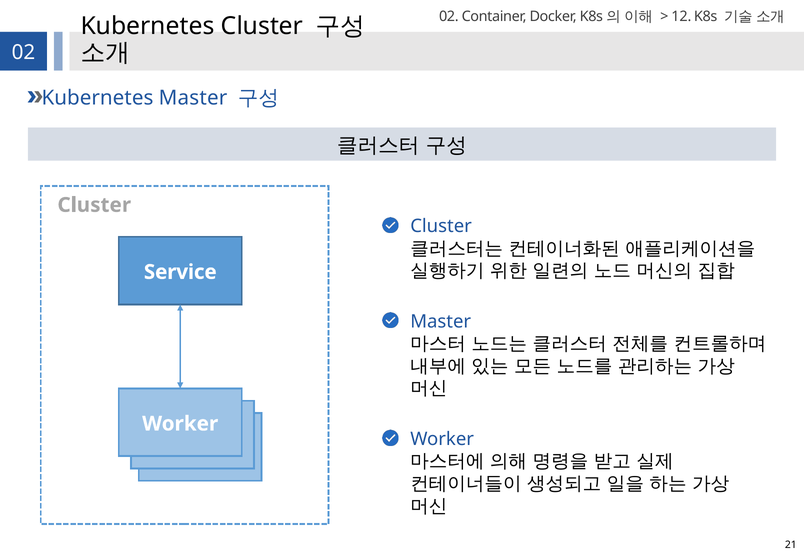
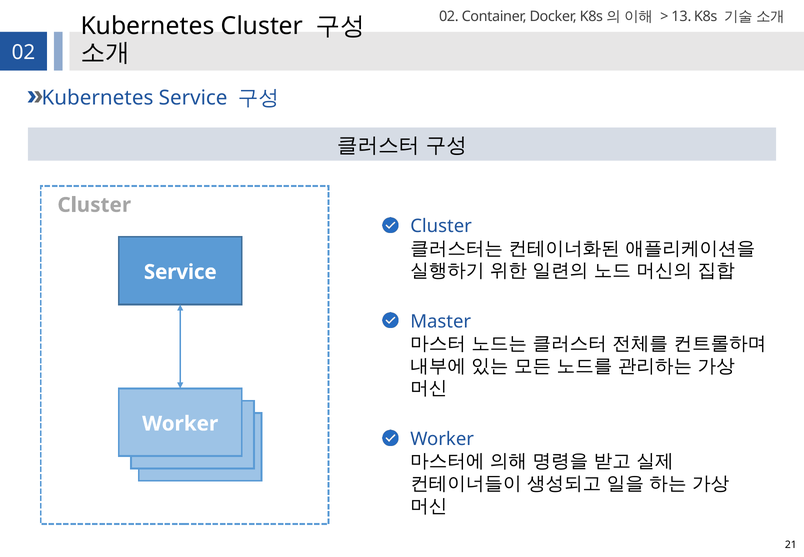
12: 12 -> 13 (681, 16)
Kubernetes Master: Master -> Service (193, 98)
